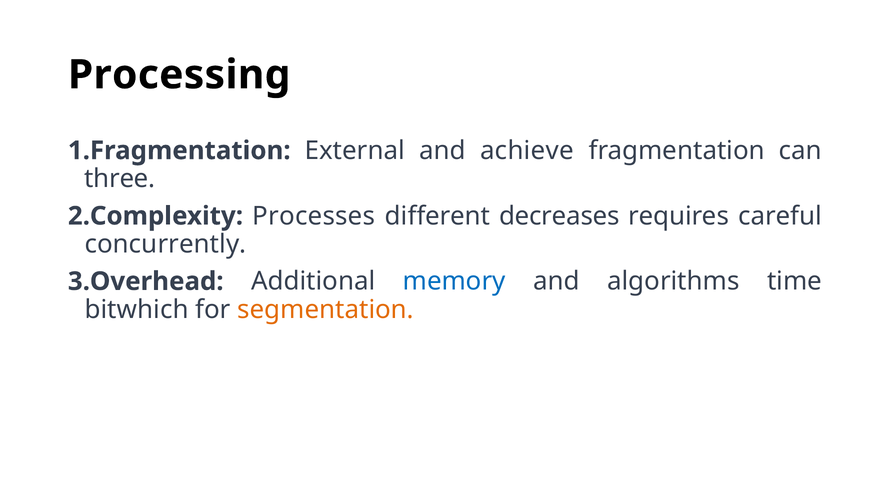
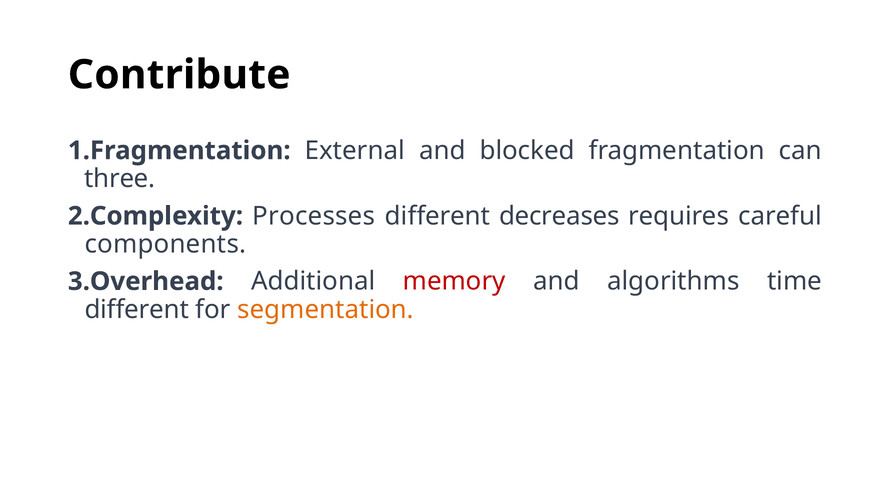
Processing: Processing -> Contribute (179, 75)
achieve: achieve -> blocked (527, 150)
concurrently: concurrently -> components (165, 244)
memory colour: blue -> red (454, 281)
bitwhich: bitwhich -> different (137, 309)
